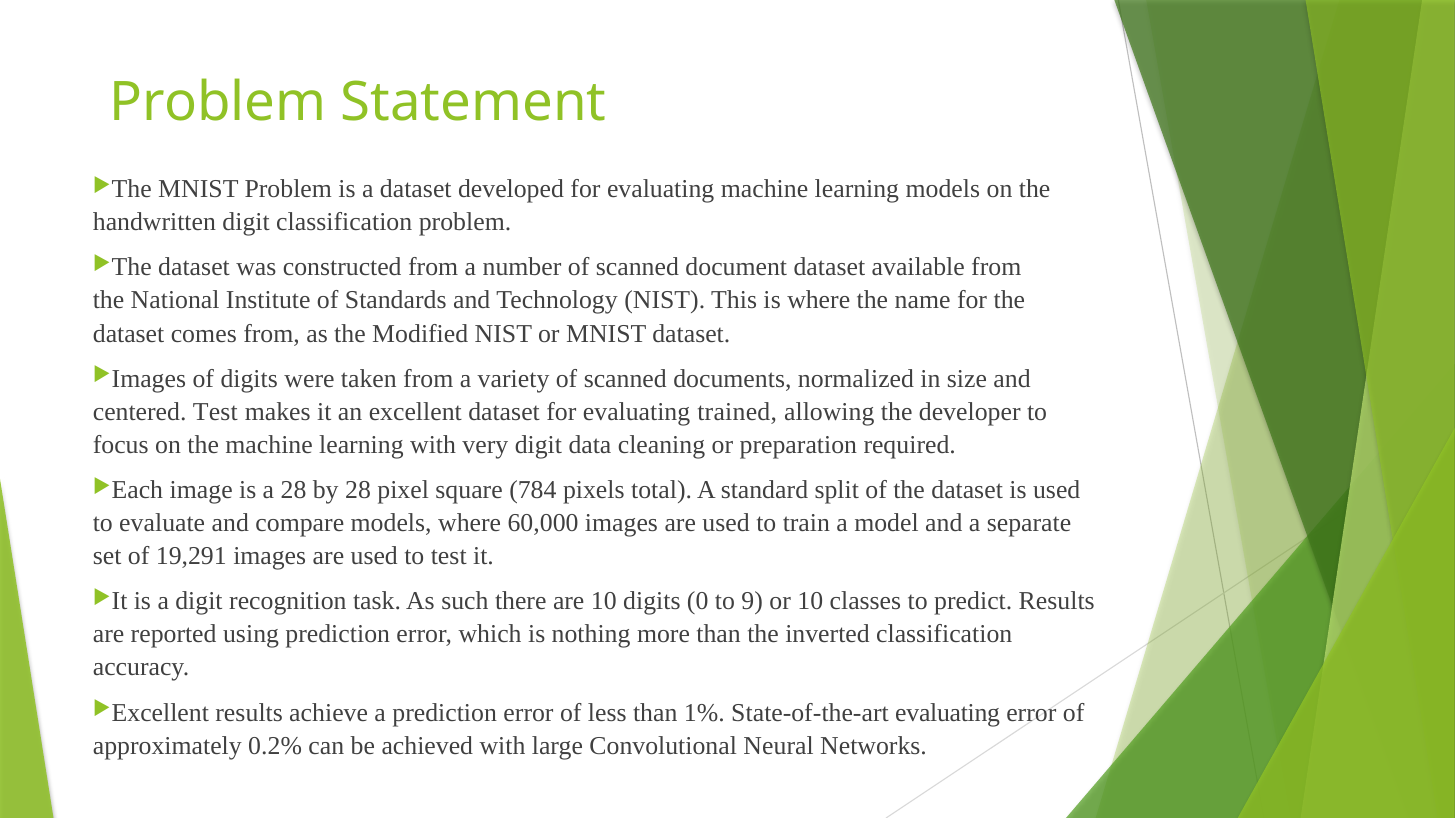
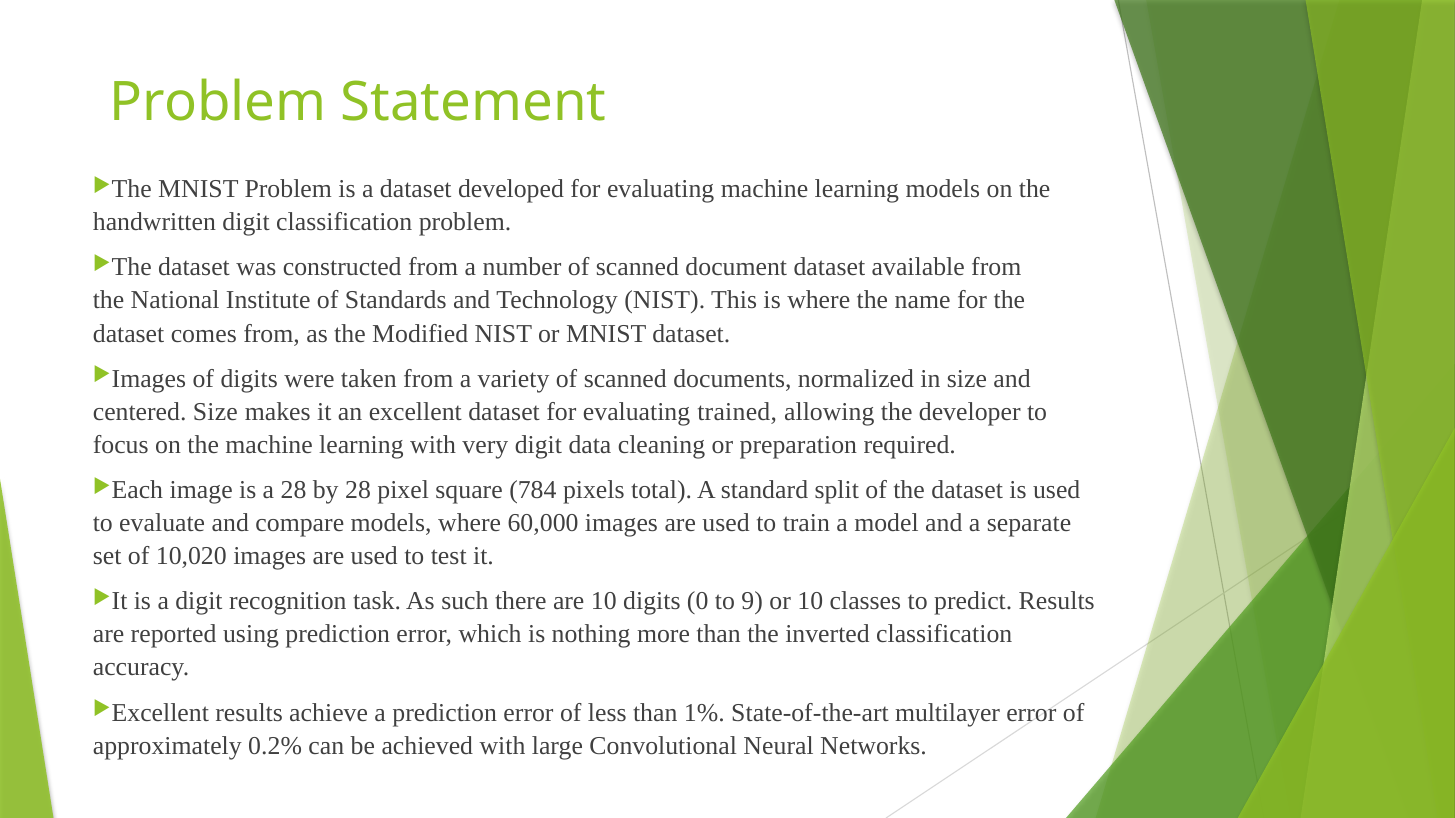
centered Test: Test -> Size (215, 412)
19,291: 19,291 -> 10,020 (191, 556)
State-of-the-art evaluating: evaluating -> multilayer (948, 713)
